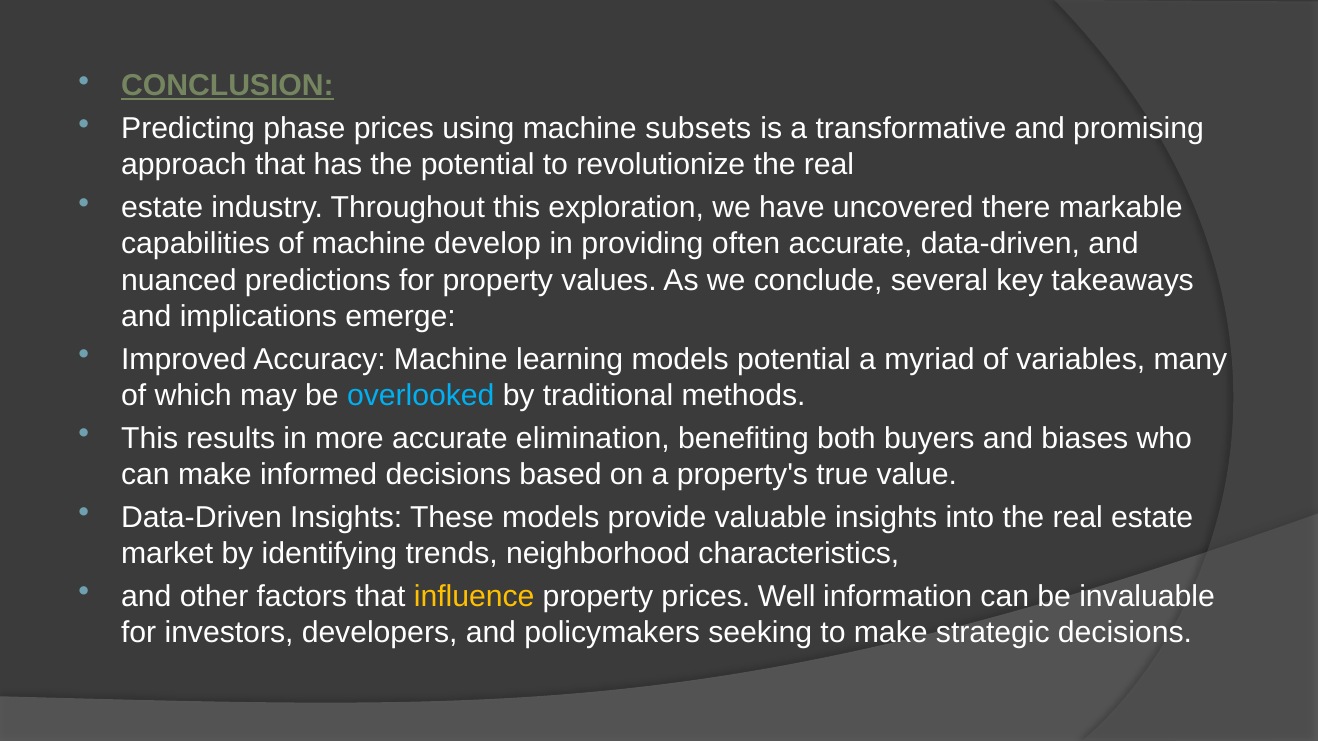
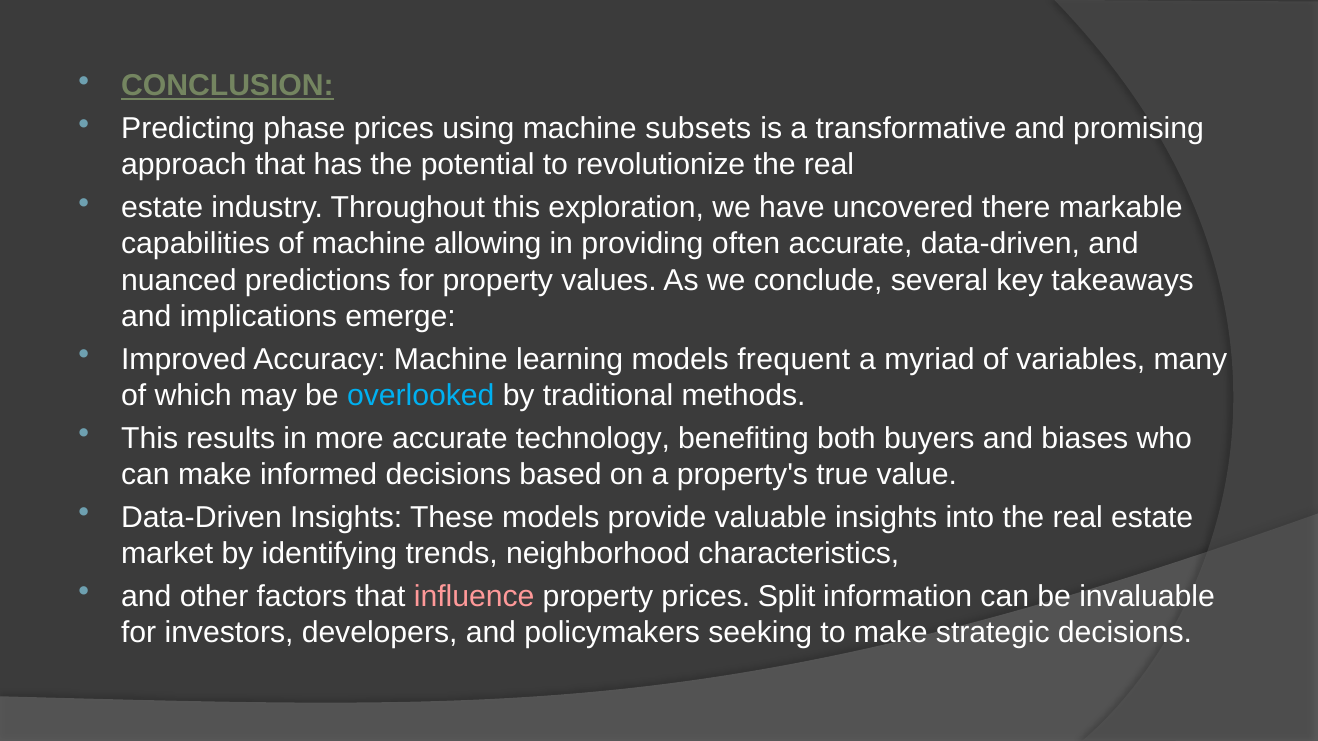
develop: develop -> allowing (488, 244)
models potential: potential -> frequent (794, 359)
elimination: elimination -> technology (593, 438)
influence colour: yellow -> pink (474, 597)
Well: Well -> Split (787, 597)
